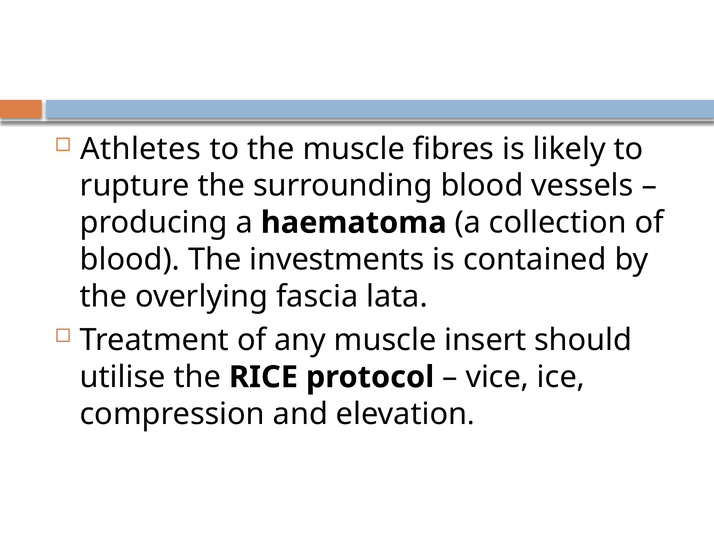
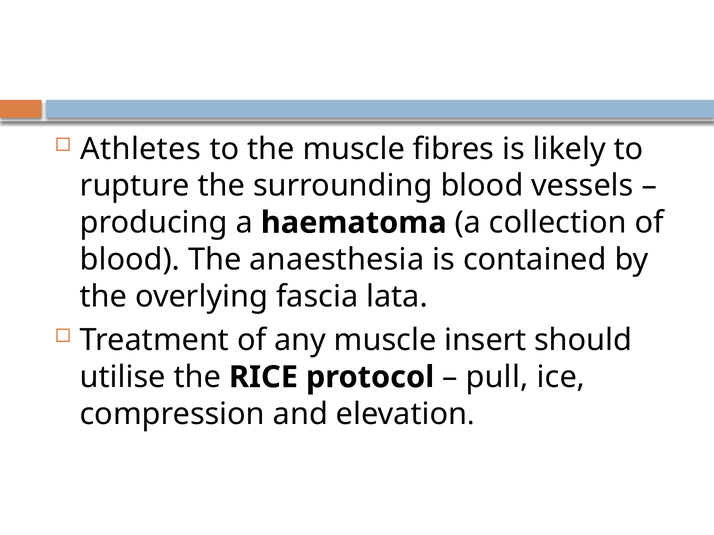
investments: investments -> anaesthesia (337, 260)
vice: vice -> pull (497, 377)
